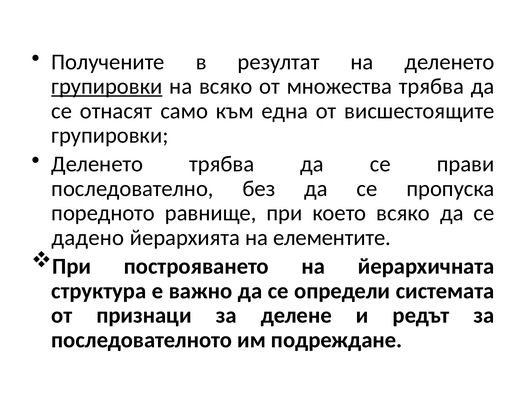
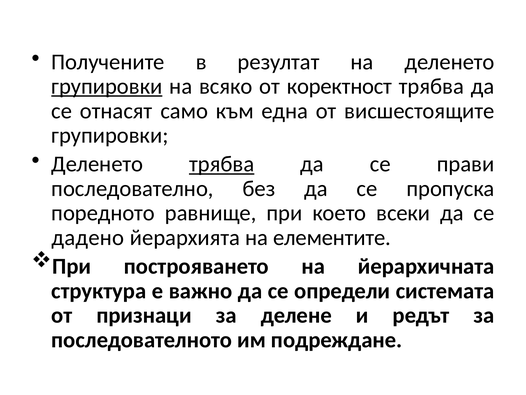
множества: множества -> коректност (339, 86)
трябва underline: none -> present (222, 164)
което всяко: всяко -> всеки (403, 213)
